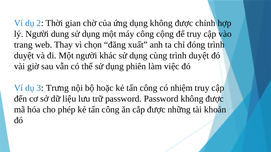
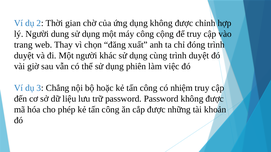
Trưng: Trưng -> Chẳng (58, 88)
